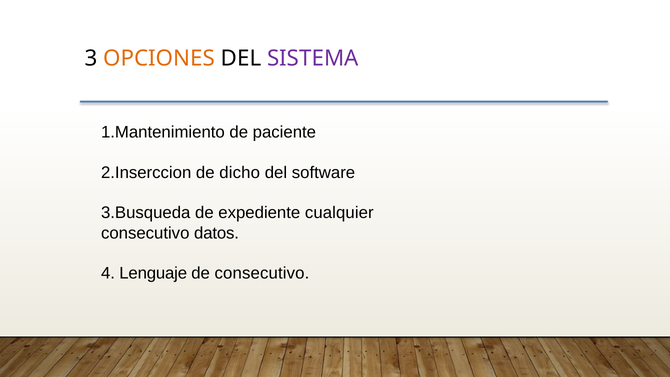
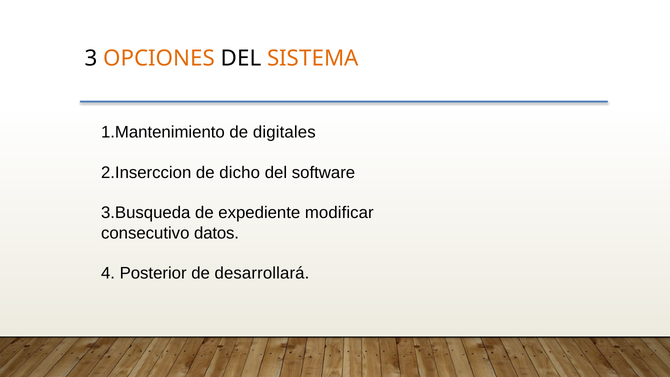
SISTEMA colour: purple -> orange (313, 59)
paciente: paciente -> digitales (284, 132)
cualquier: cualquier -> modificar (339, 213)
Lenguaje: Lenguaje -> Posterior (153, 273)
de consecutivo: consecutivo -> desarrollará (262, 273)
